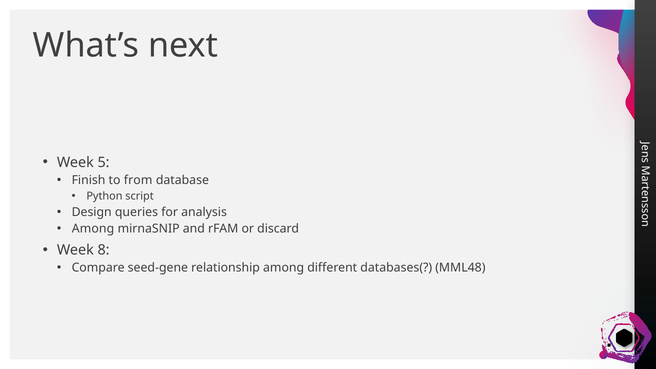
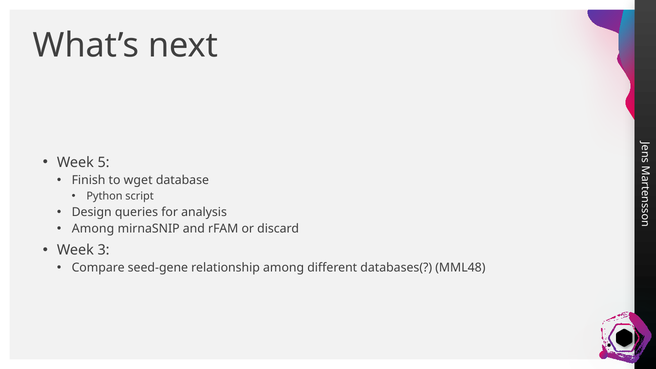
from: from -> wget (138, 180)
8: 8 -> 3 (104, 250)
